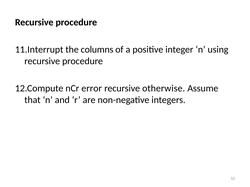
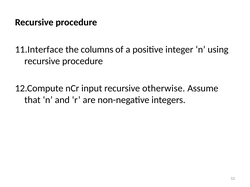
11.Interrupt: 11.Interrupt -> 11.Interface (39, 50)
error: error -> input (92, 89)
